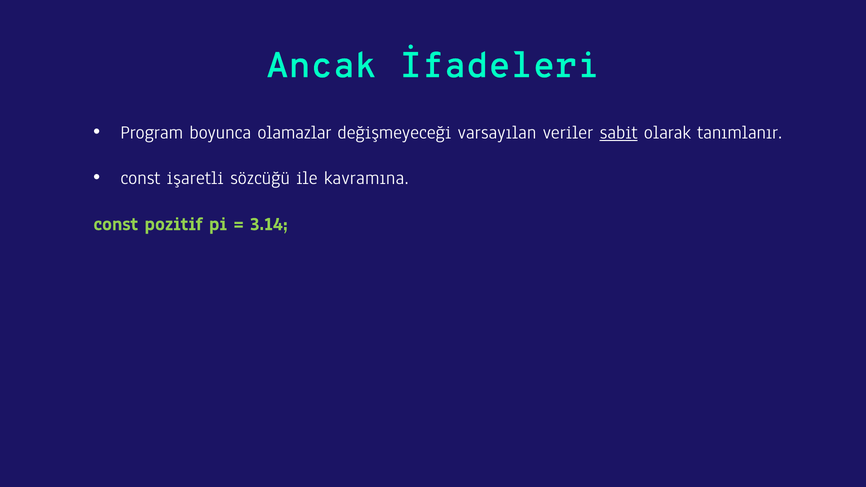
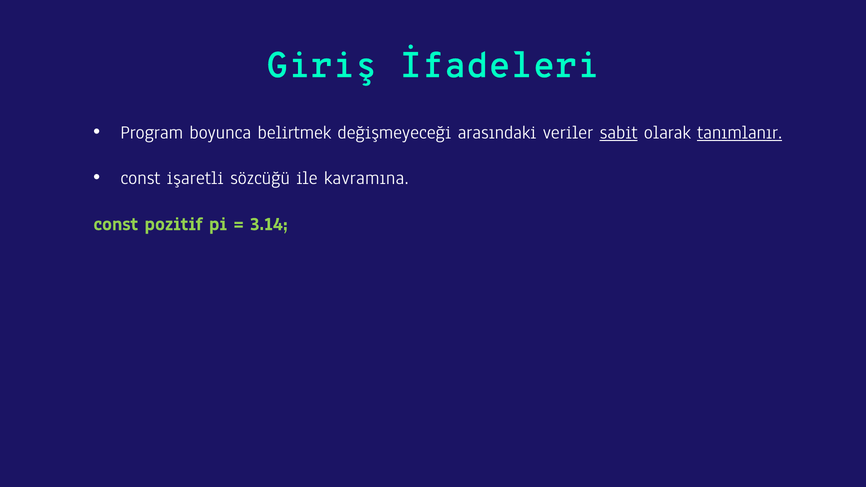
Ancak: Ancak -> Giriş (322, 65)
olamazlar: olamazlar -> belirtmek (294, 132)
varsayılan: varsayılan -> arasındaki (497, 132)
tanımlanır underline: none -> present (740, 132)
